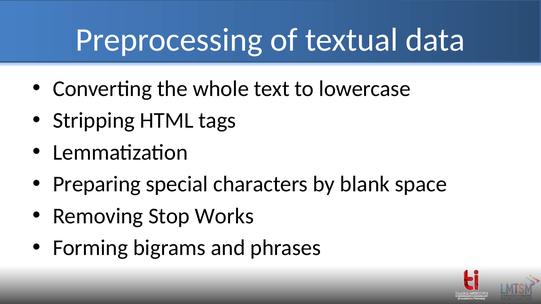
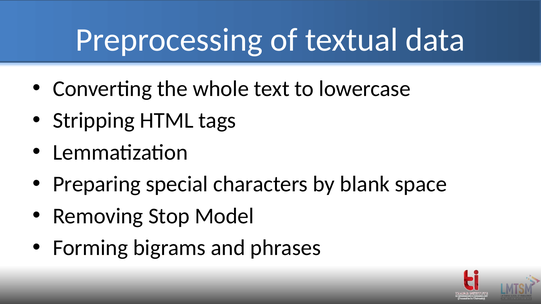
Works: Works -> Model (224, 216)
